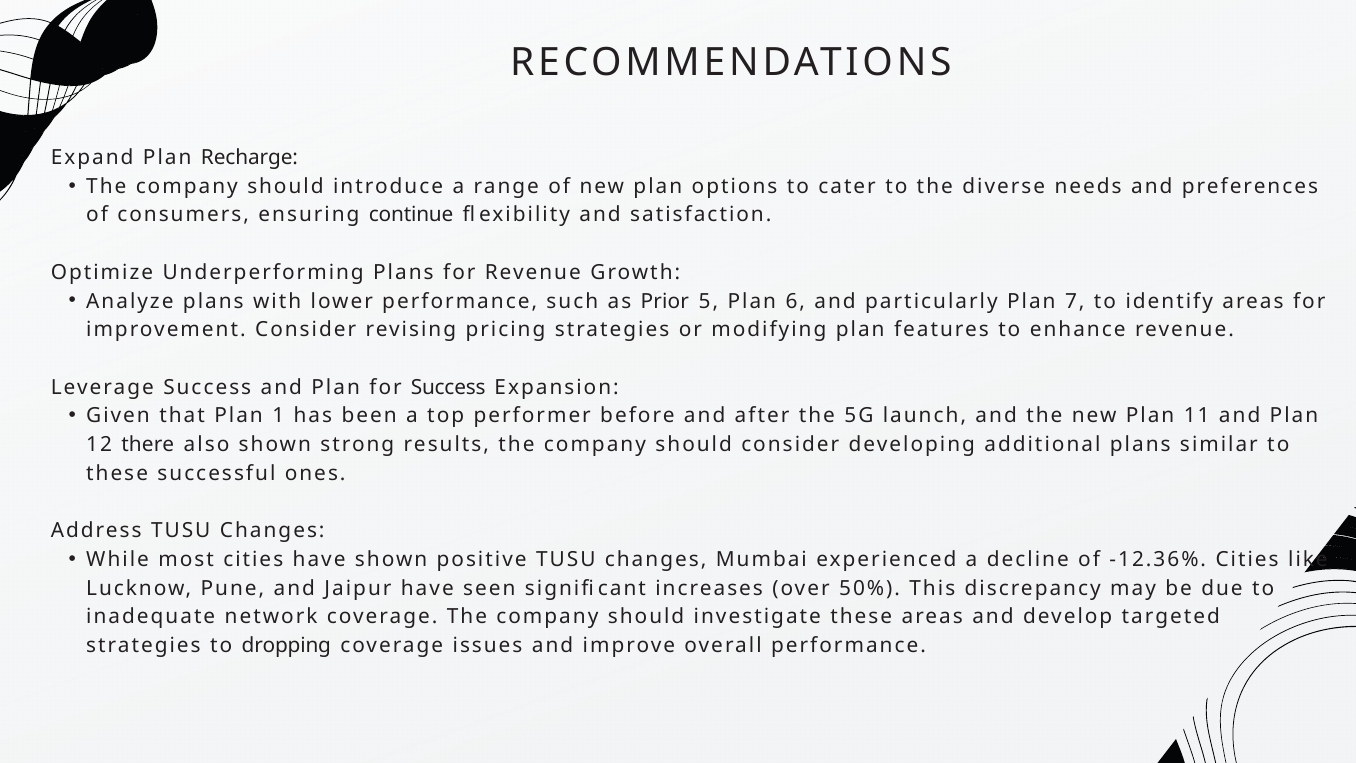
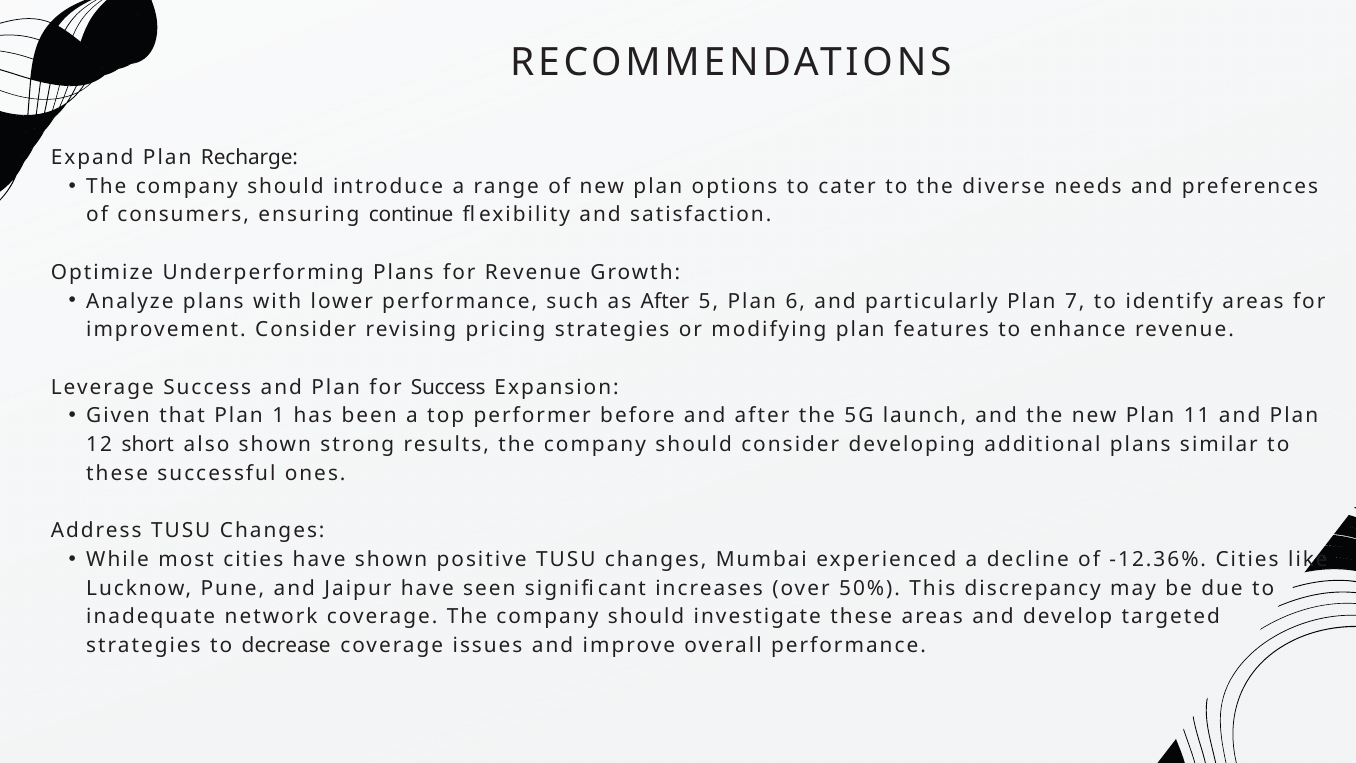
as Prior: Prior -> After (665, 301)
there: there -> short (148, 445)
dropping: dropping -> decrease (286, 645)
